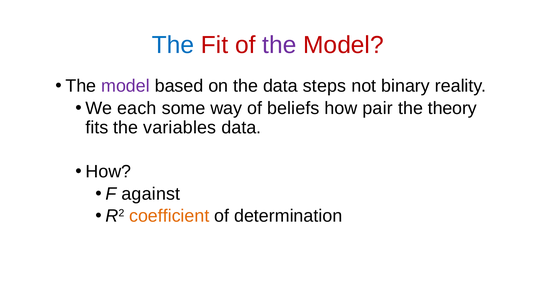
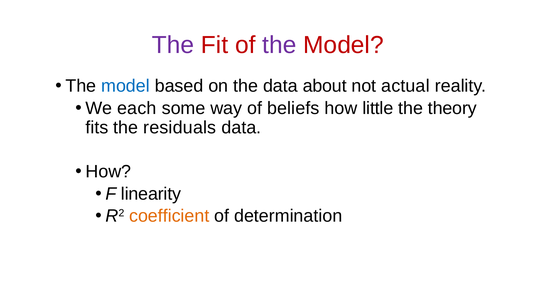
The colour: blue -> purple (173, 45)
model colour: purple -> blue (125, 86)
steps: steps -> about (325, 86)
binary: binary -> actual (405, 86)
pair: pair -> little (378, 108)
variables: variables -> residuals (180, 127)
against: against -> linearity (151, 194)
